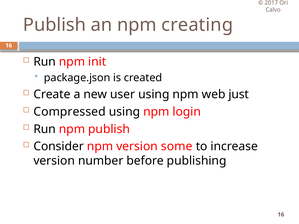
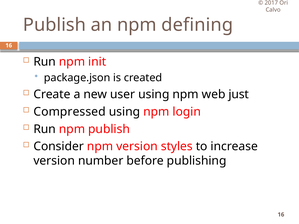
creating: creating -> defining (197, 25)
some: some -> styles (177, 147)
